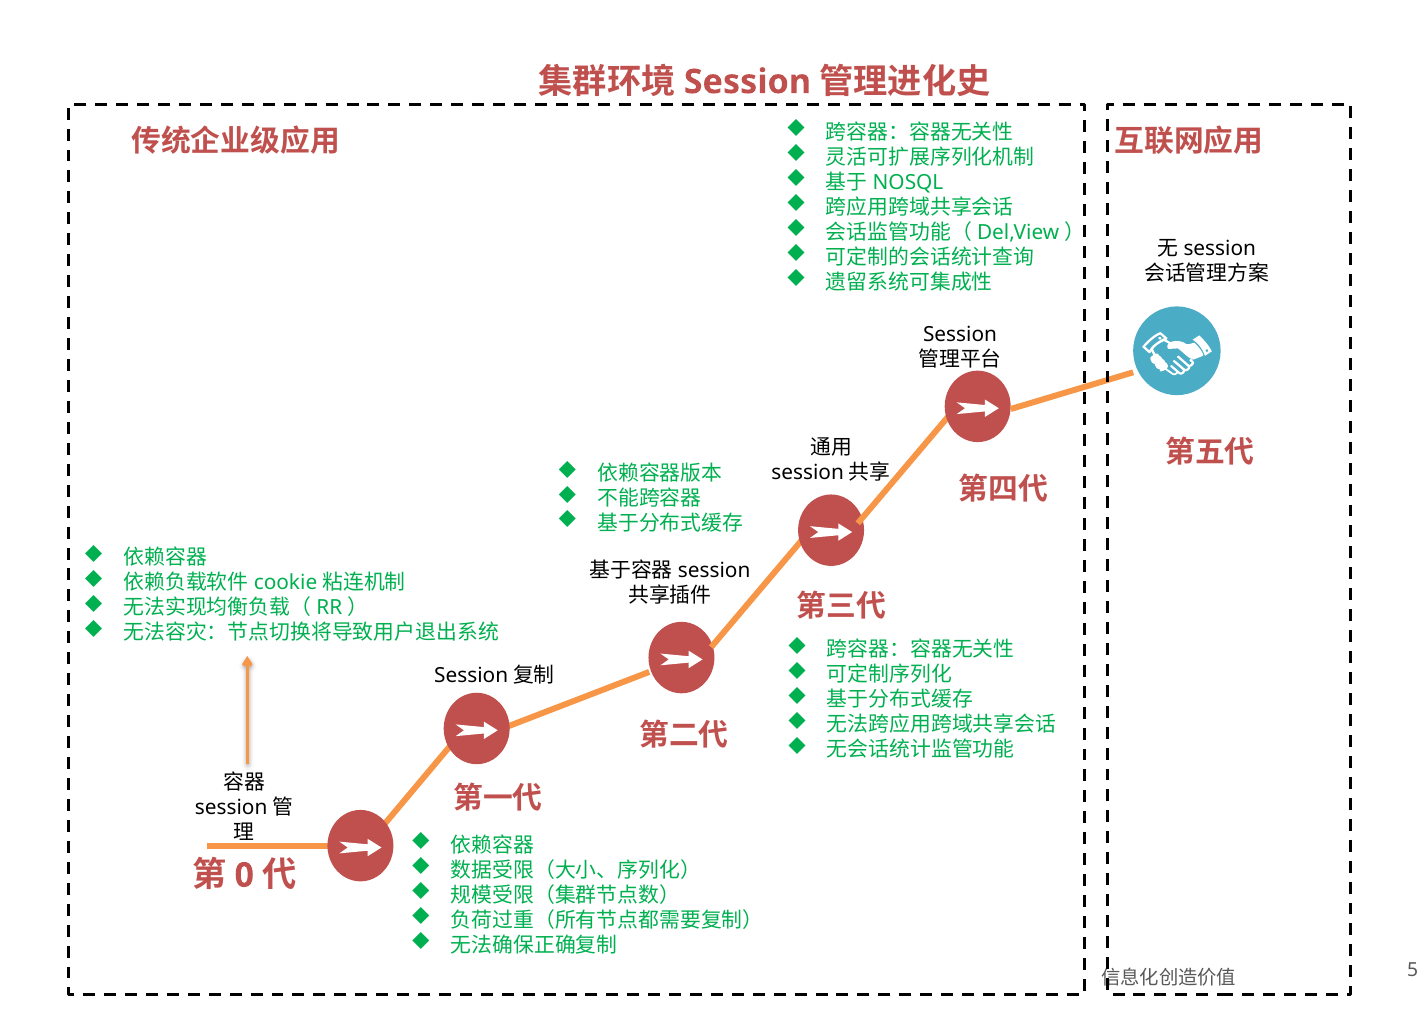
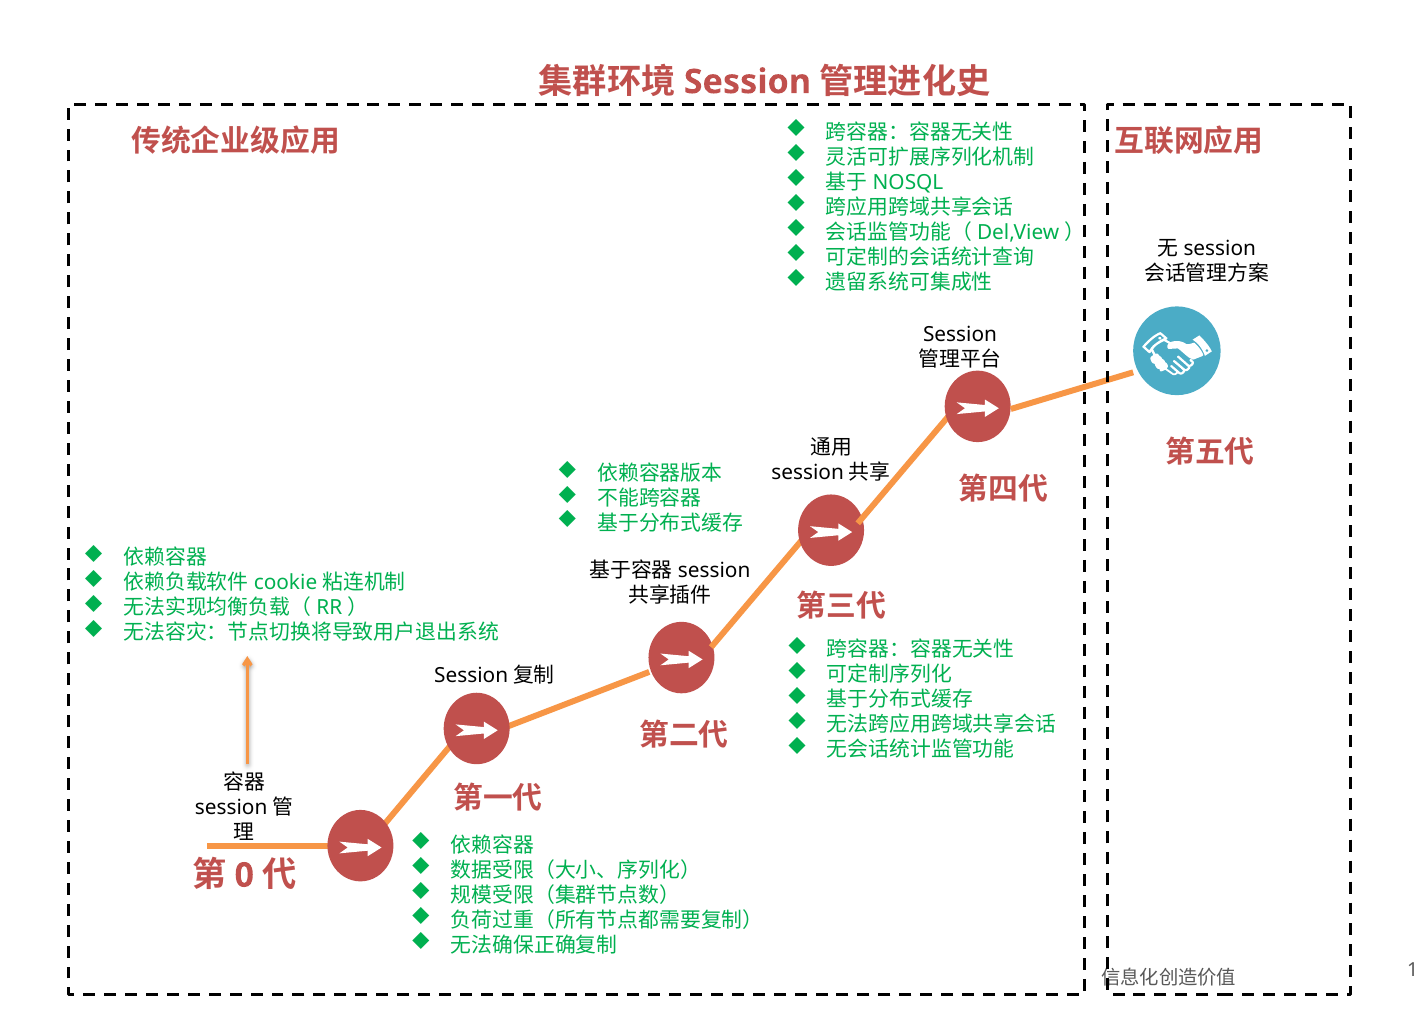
5: 5 -> 1 (1413, 970)
